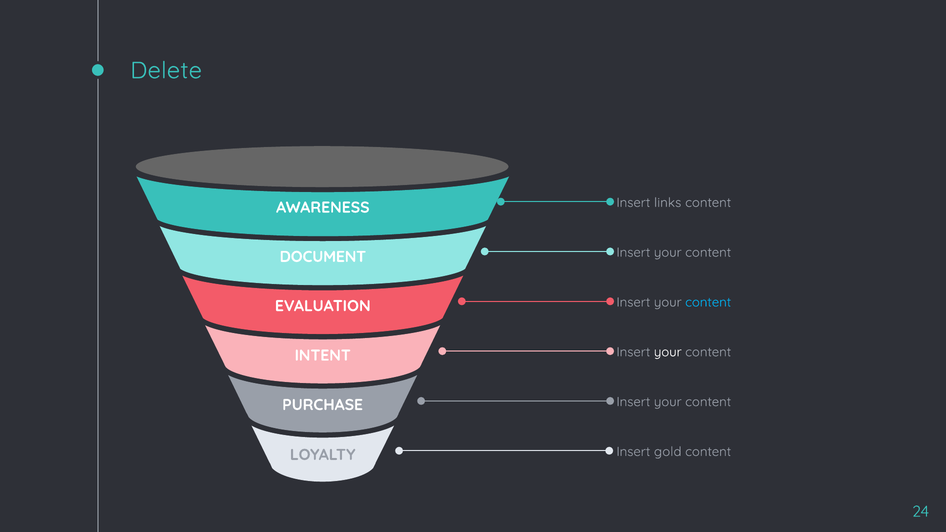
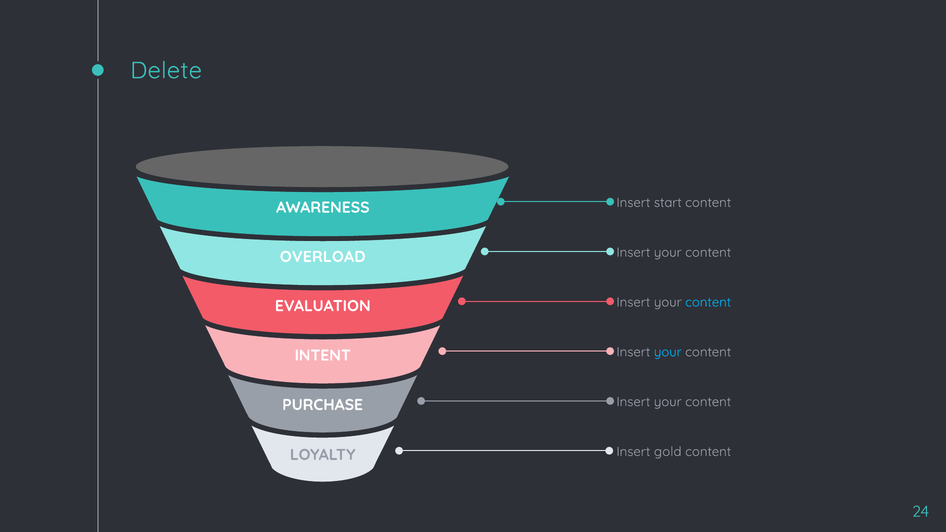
links: links -> start (668, 203)
DOCUMENT: DOCUMENT -> OVERLOAD (323, 257)
your colour: white -> light blue (668, 352)
